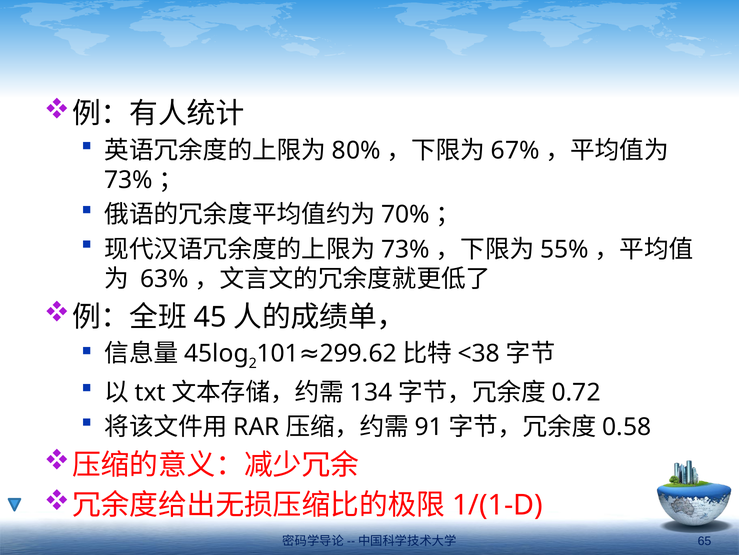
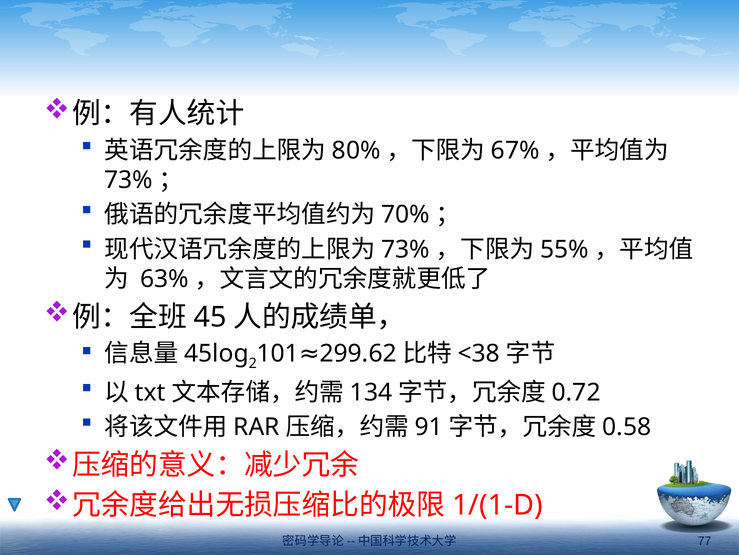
65: 65 -> 77 (705, 540)
